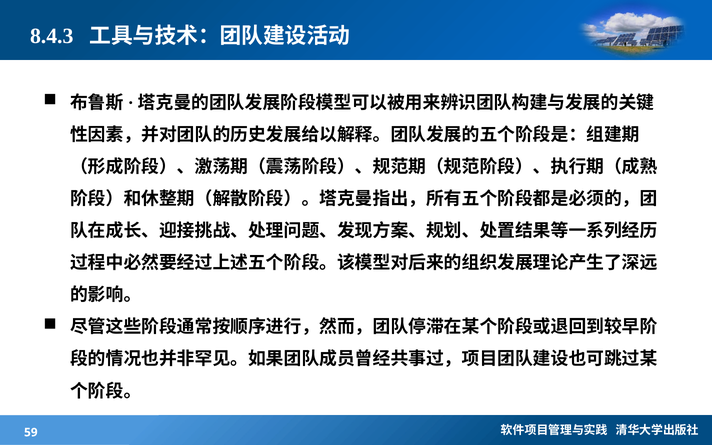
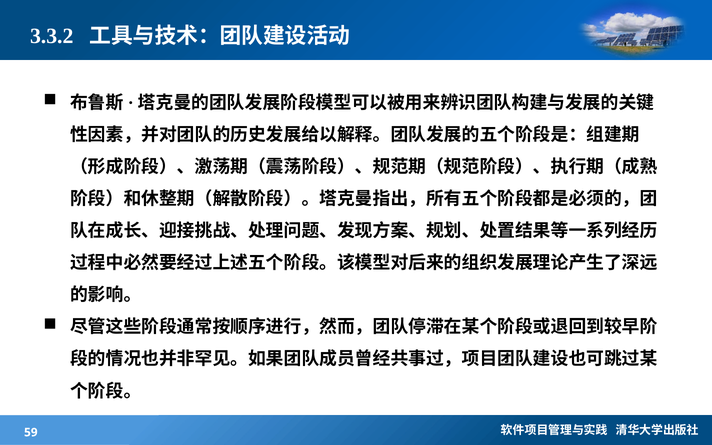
8.4.3: 8.4.3 -> 3.3.2 (52, 36)
